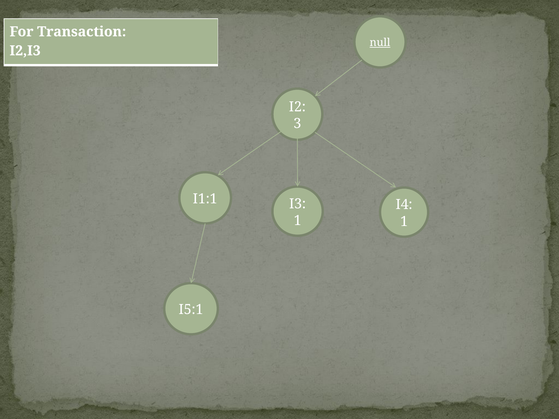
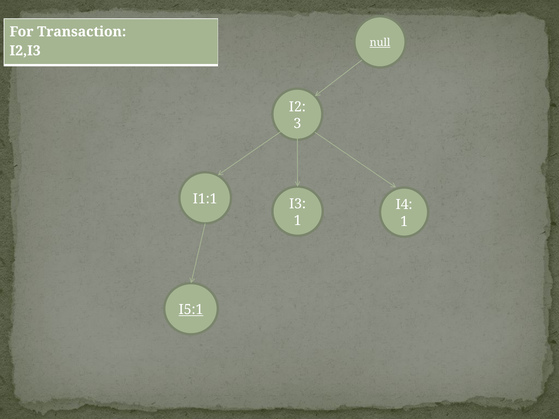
I5:1 underline: none -> present (191, 310)
